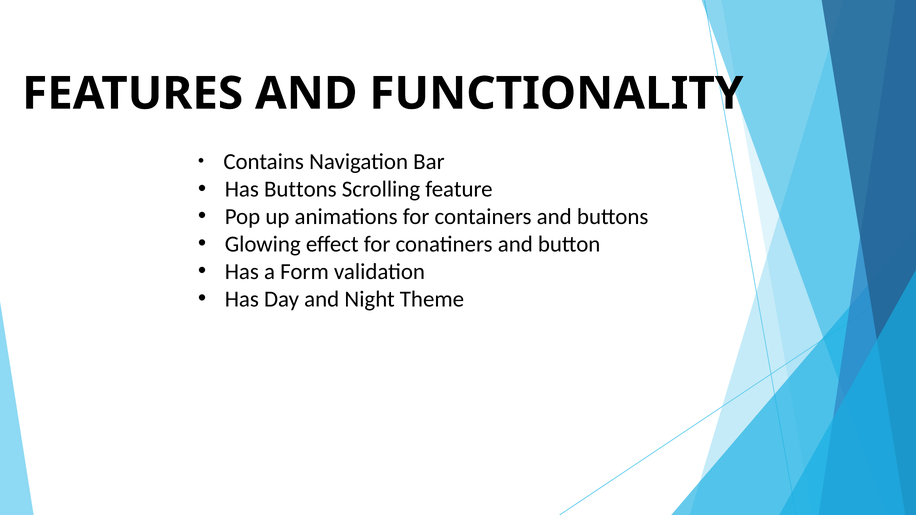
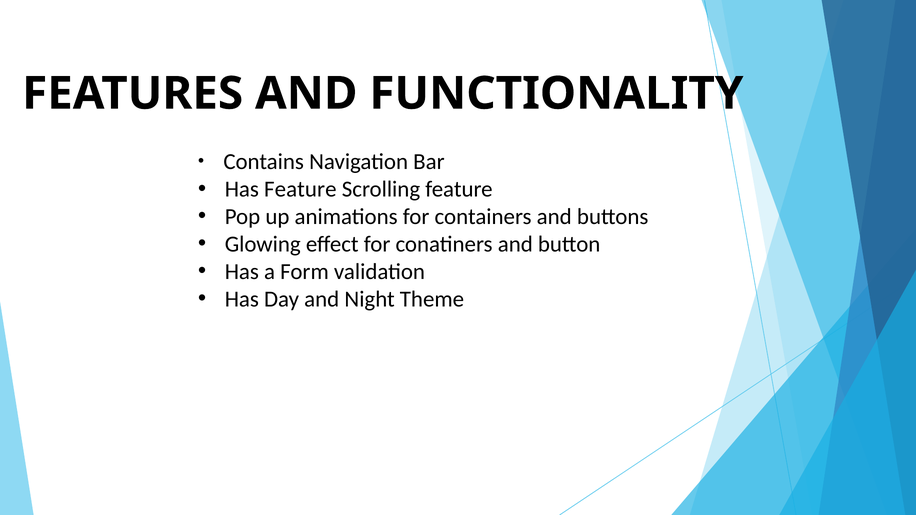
Has Buttons: Buttons -> Feature (300, 189)
